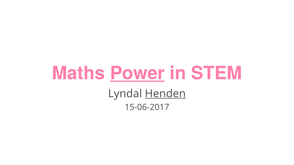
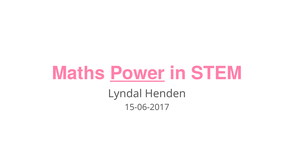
Henden underline: present -> none (165, 94)
